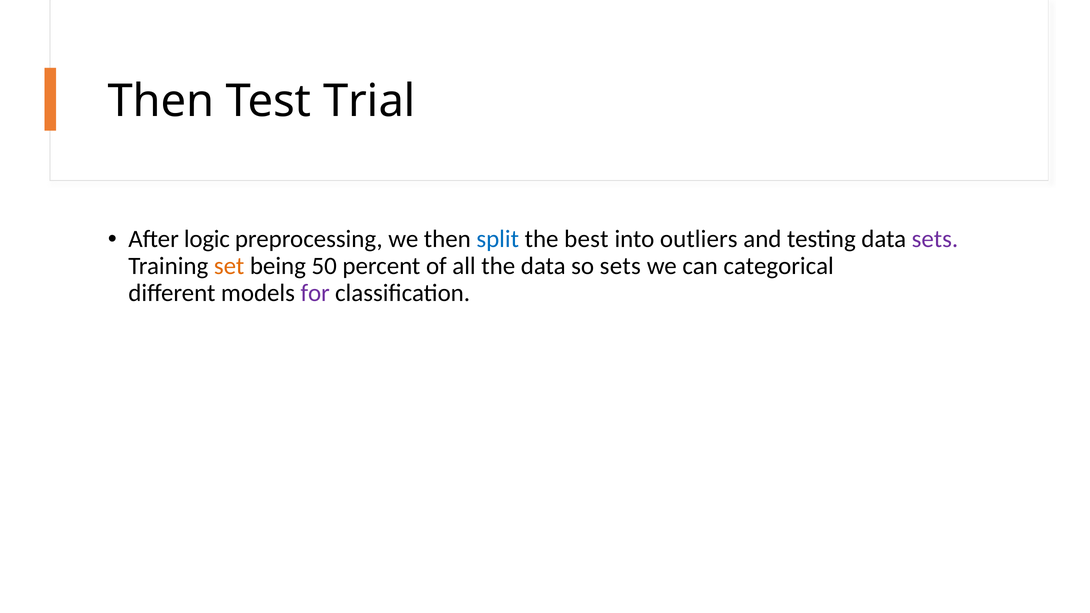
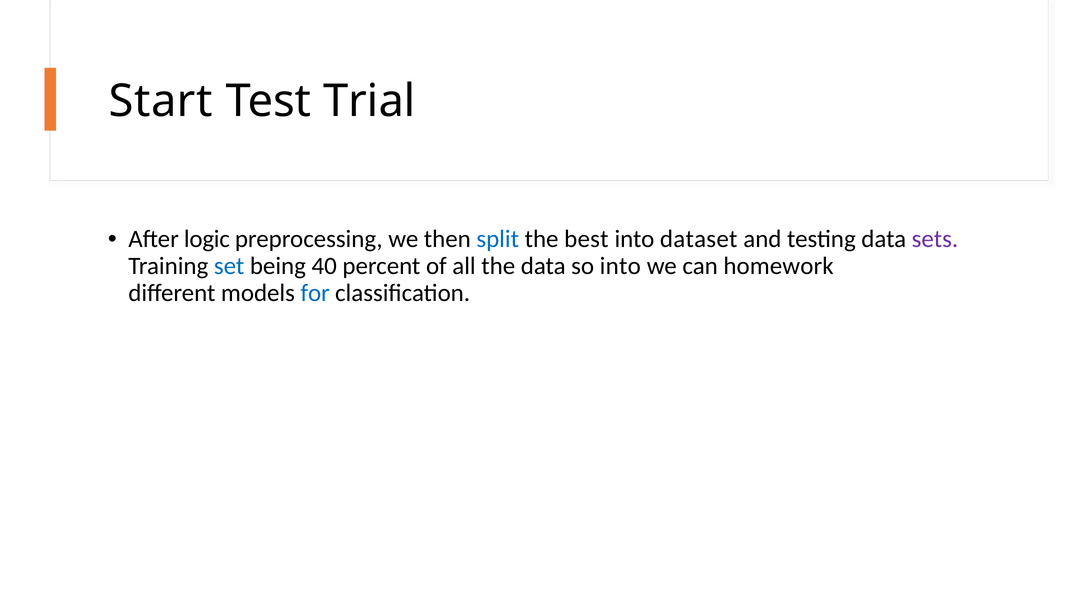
Then: Then -> Start (161, 101)
outliers: outliers -> dataset (699, 239)
set colour: orange -> blue (229, 266)
50: 50 -> 40 (324, 266)
so sets: sets -> into (620, 266)
categorical: categorical -> homework (779, 266)
for colour: purple -> blue (315, 293)
